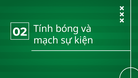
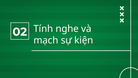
bóng: bóng -> nghe (67, 29)
